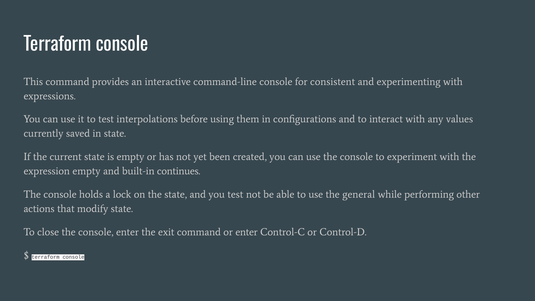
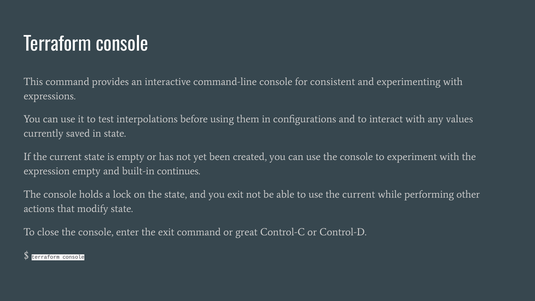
you test: test -> exit (235, 194)
use the general: general -> current (359, 194)
or enter: enter -> great (246, 232)
